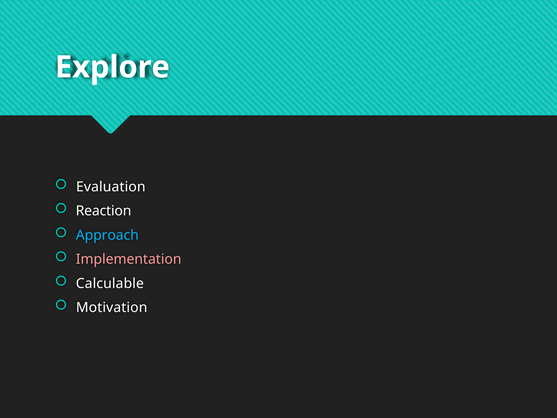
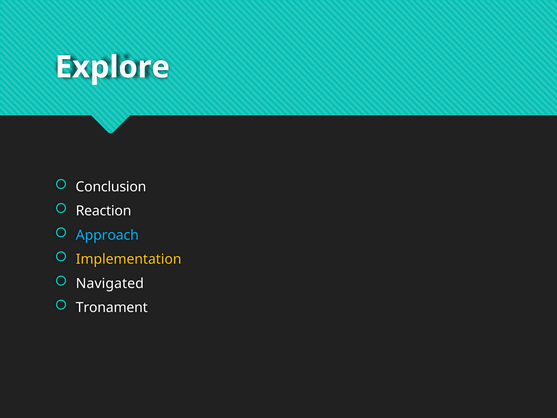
Evaluation: Evaluation -> Conclusion (111, 187)
Implementation colour: pink -> yellow (129, 259)
Calculable: Calculable -> Navigated (110, 283)
Motivation: Motivation -> Tronament (112, 307)
